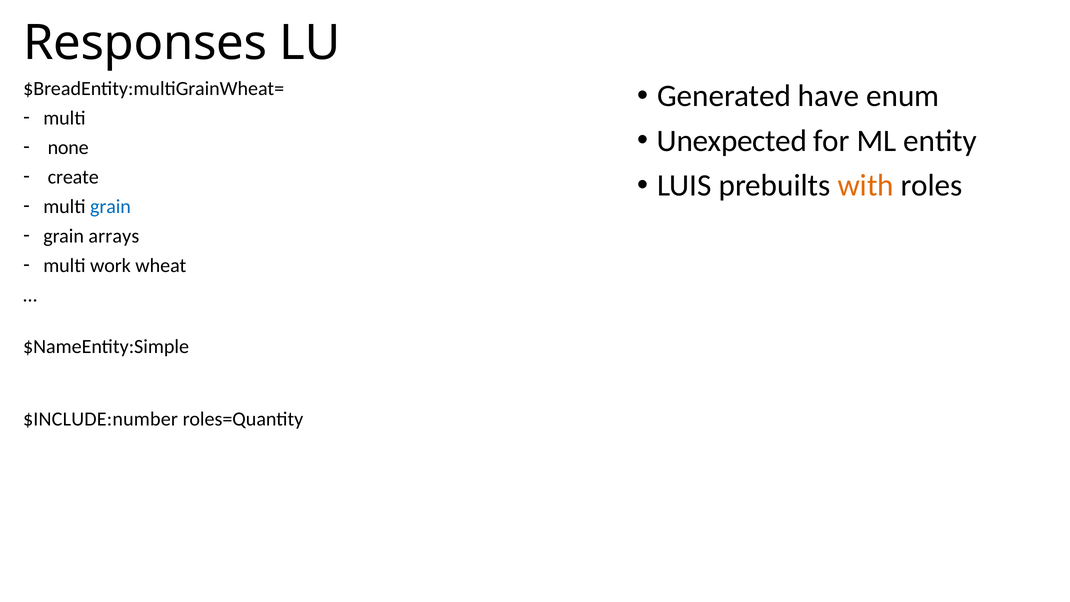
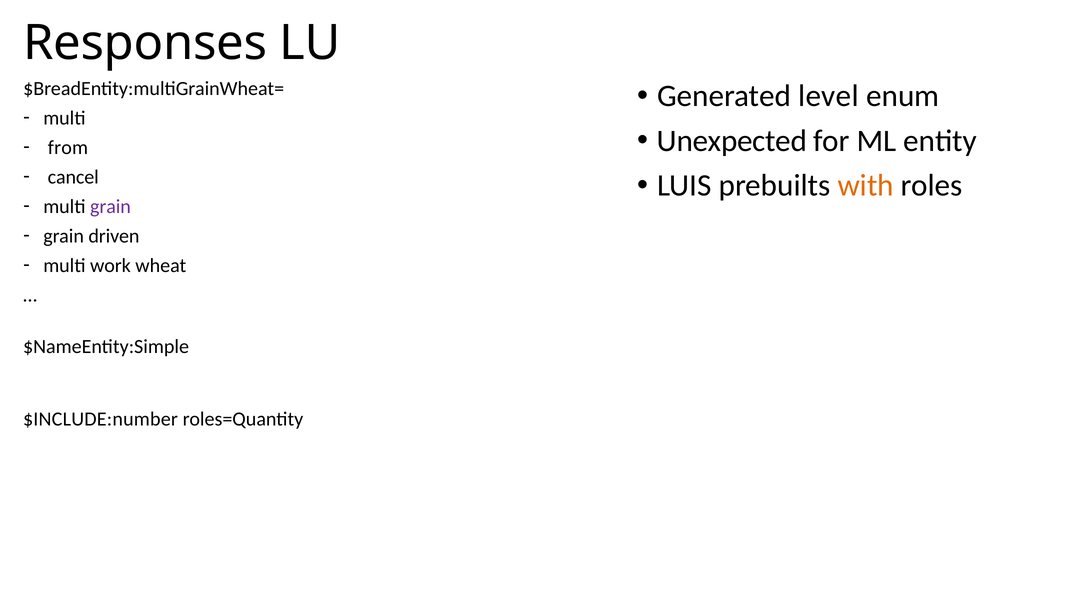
have: have -> level (828, 96)
none: none -> from (68, 147)
create: create -> cancel (73, 177)
grain colour: blue -> purple (110, 206)
arrays: arrays -> driven (114, 236)
